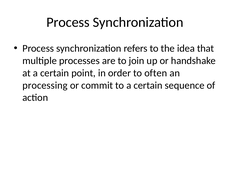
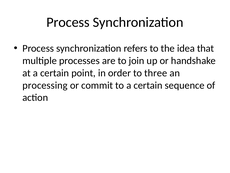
often: often -> three (156, 73)
